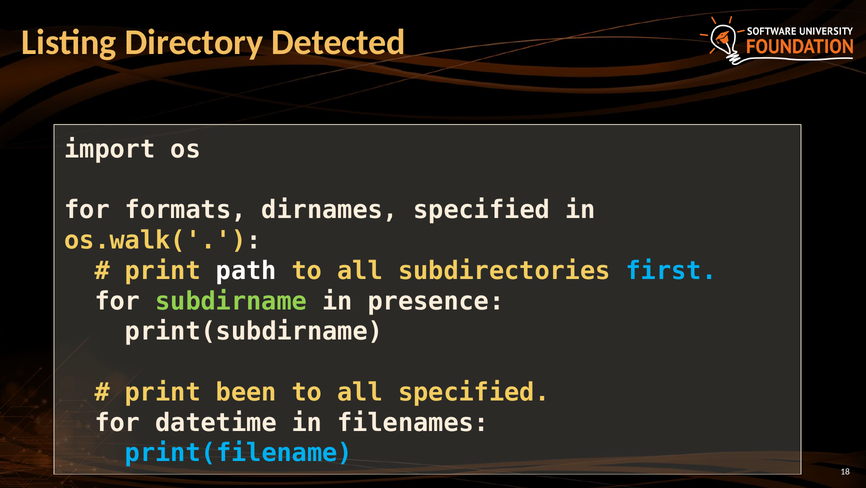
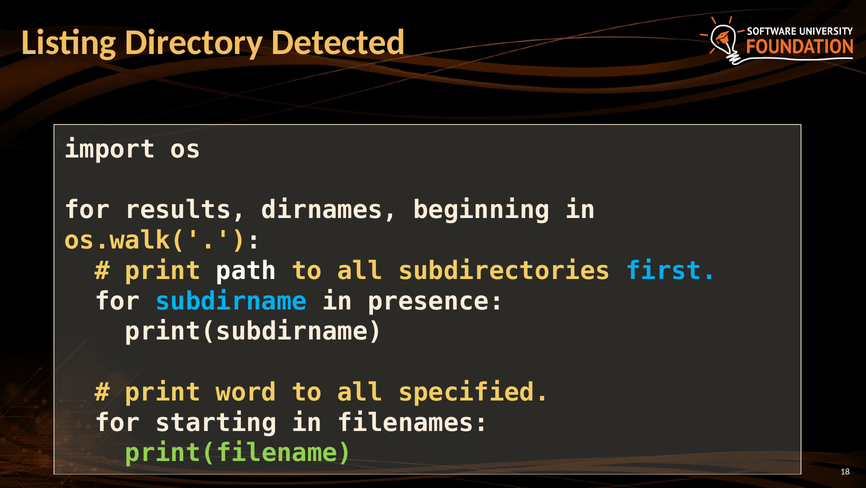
formats: formats -> results (186, 210)
dirnames specified: specified -> beginning (482, 210)
subdirname colour: light green -> light blue (231, 301)
been: been -> word (246, 392)
datetime: datetime -> starting (216, 422)
print(filename colour: light blue -> light green (239, 452)
